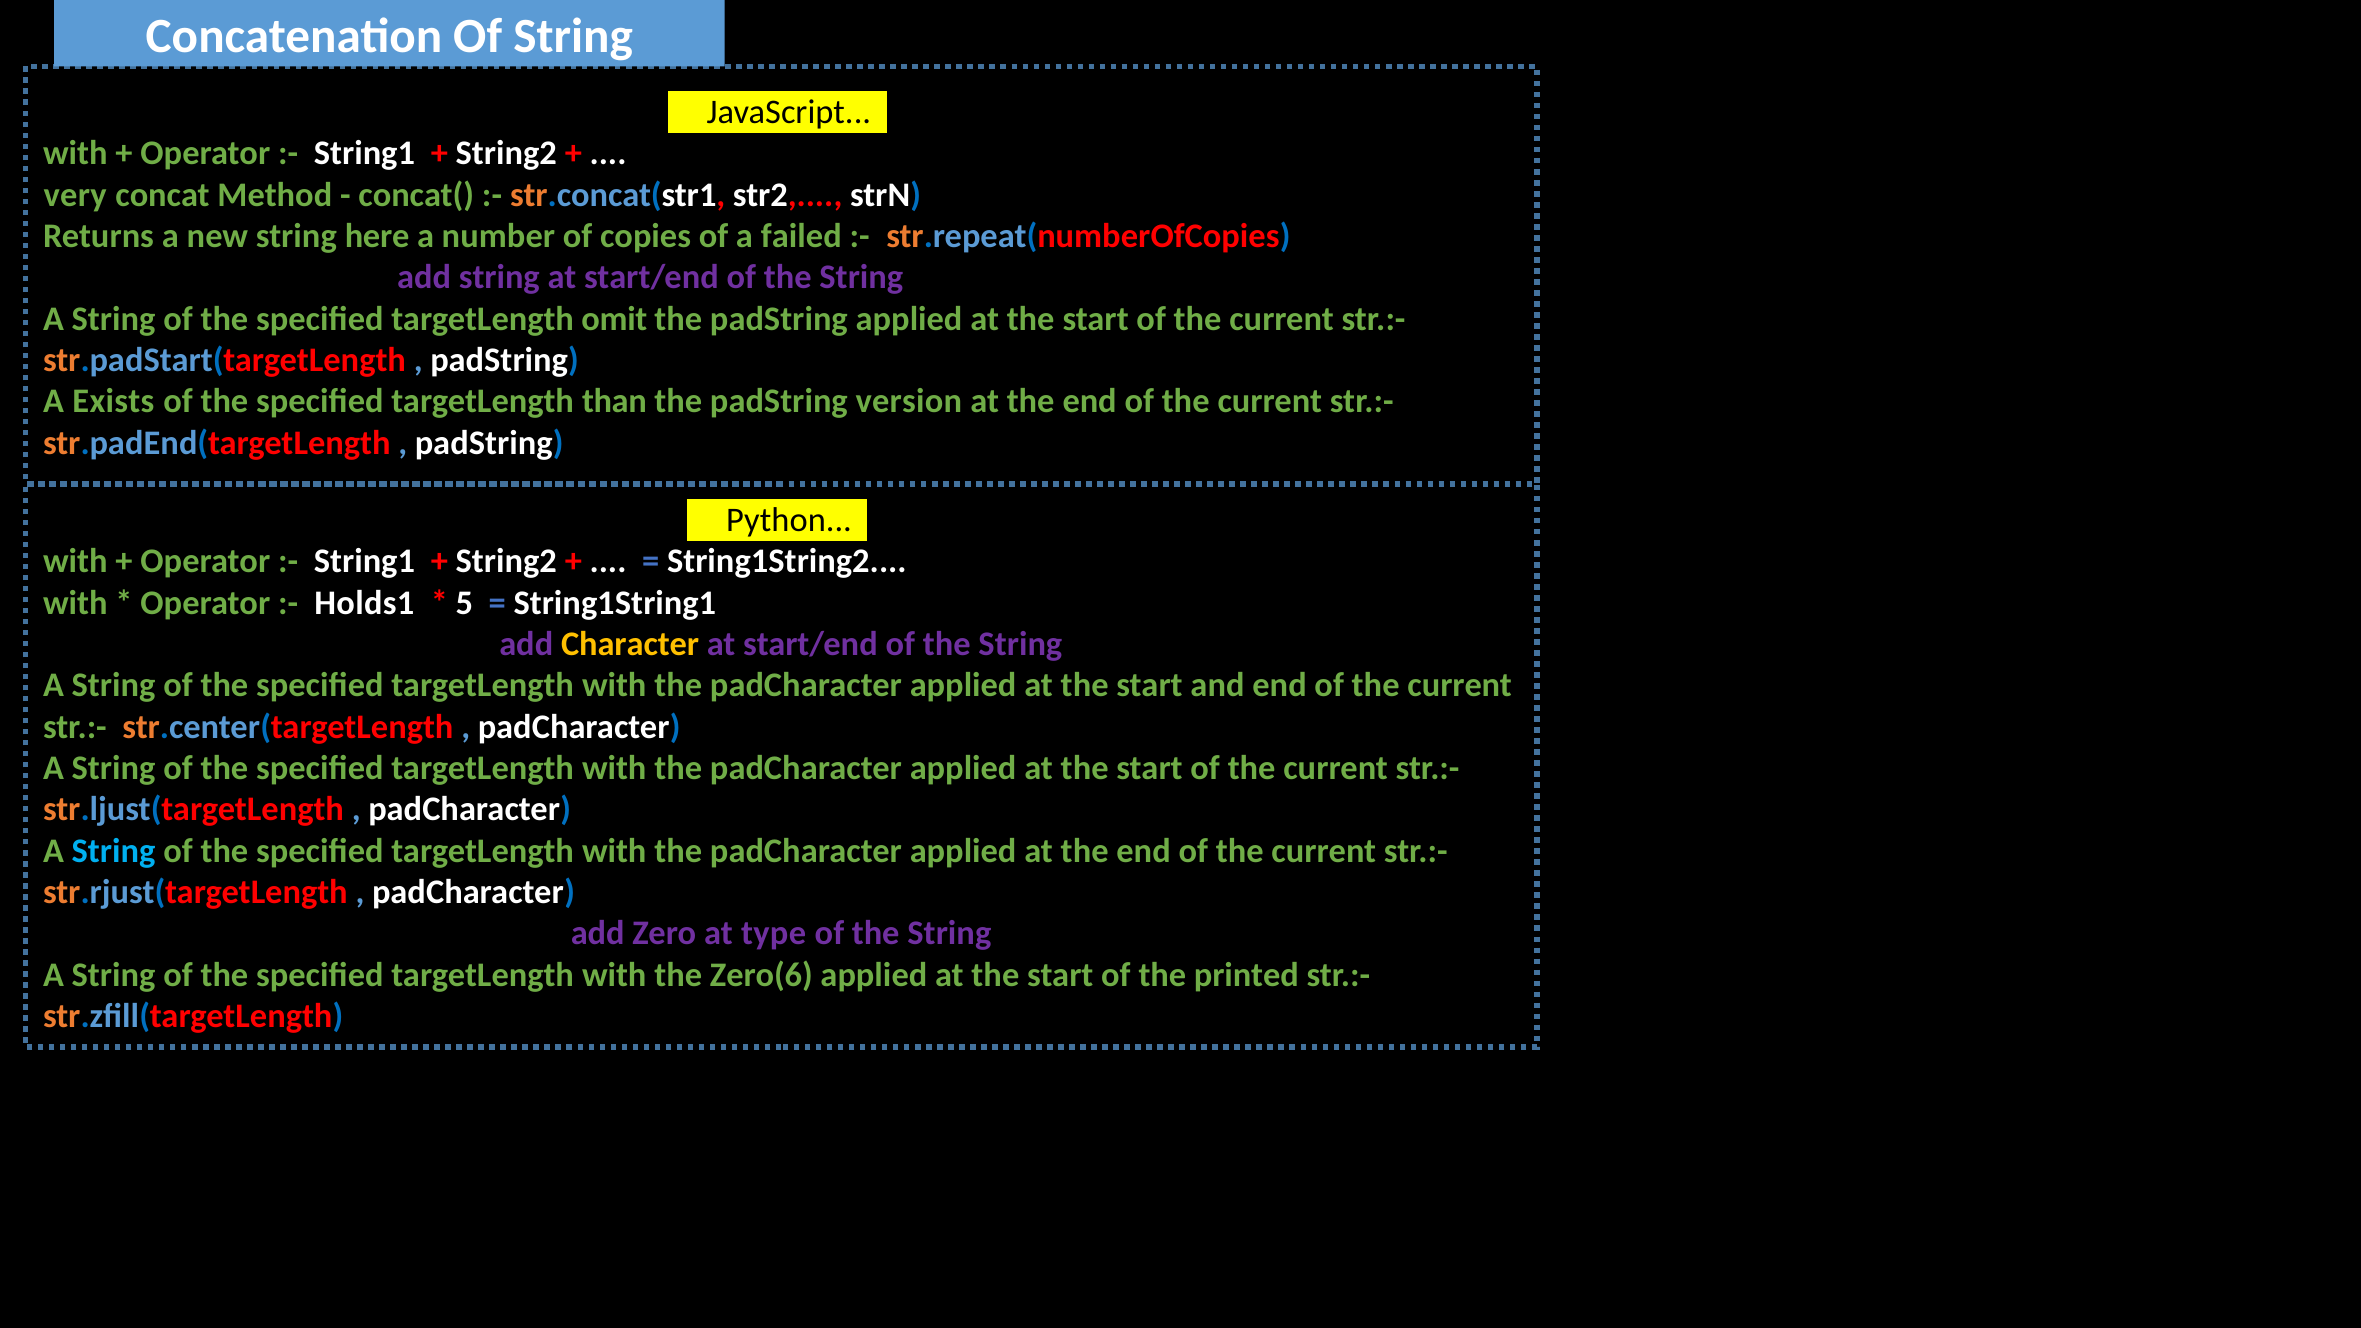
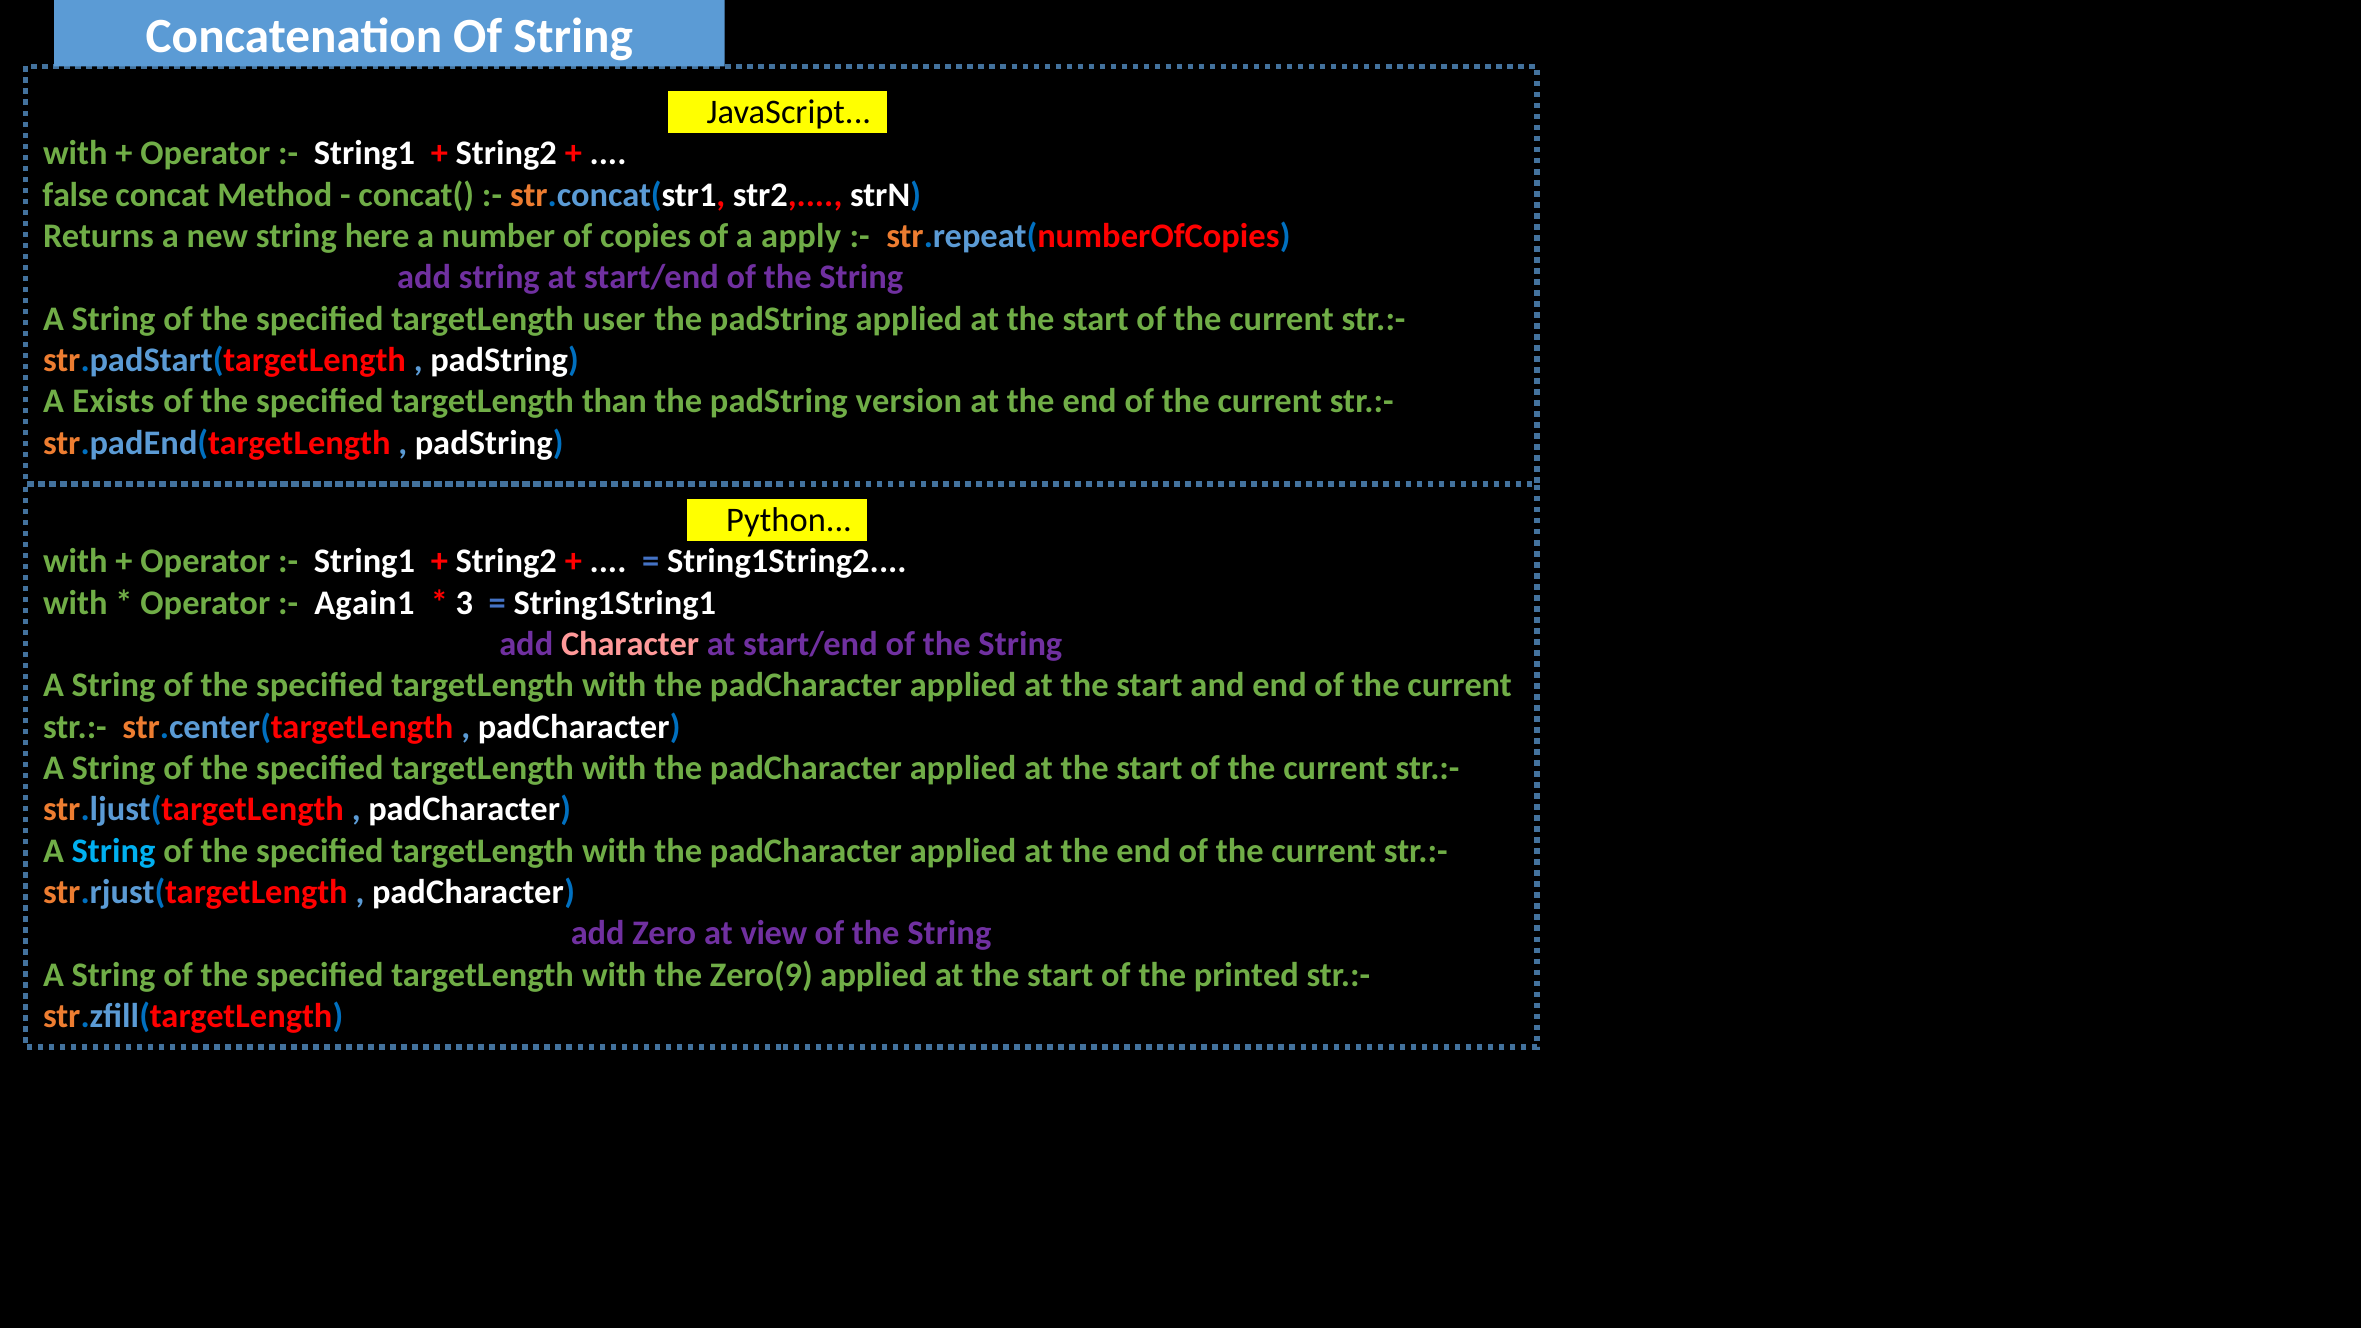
very: very -> false (75, 195)
failed: failed -> apply (801, 236)
omit: omit -> user (614, 319)
Holds1: Holds1 -> Again1 (364, 603)
5: 5 -> 3 (464, 603)
Character colour: yellow -> pink (630, 644)
type: type -> view (774, 933)
Zero(6: Zero(6 -> Zero(9 (761, 975)
